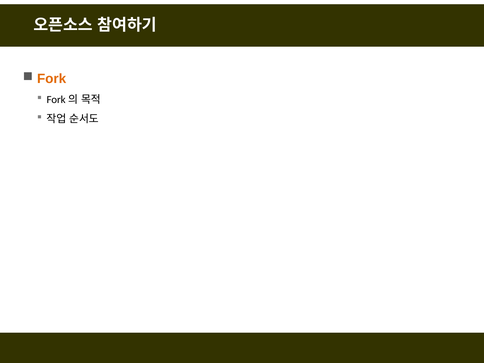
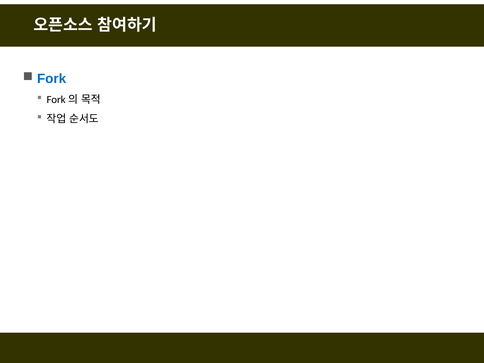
Fork colour: orange -> blue (52, 79)
